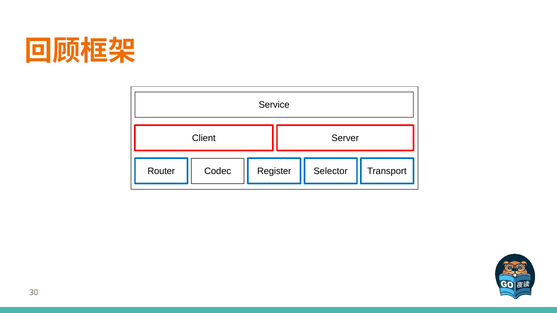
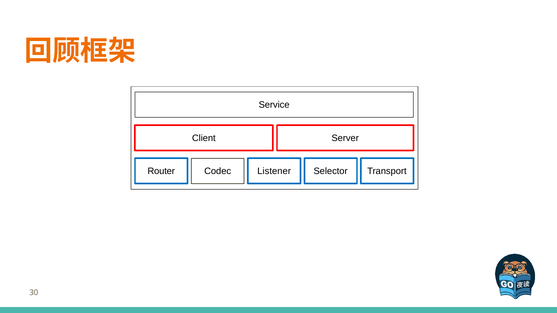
Register: Register -> Listener (274, 171)
